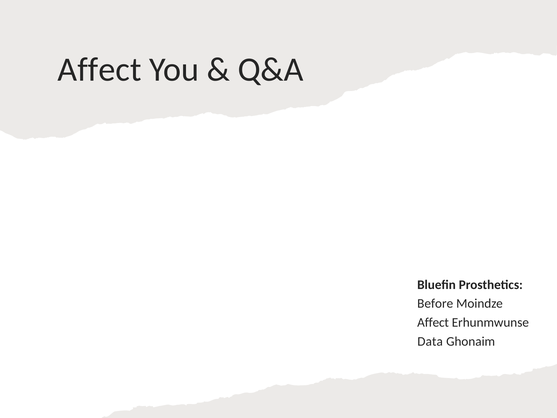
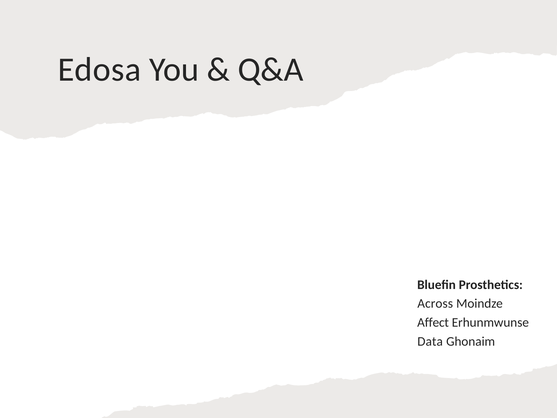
Affect: Affect -> Edosa (99, 69)
Before: Before -> Across (435, 303)
